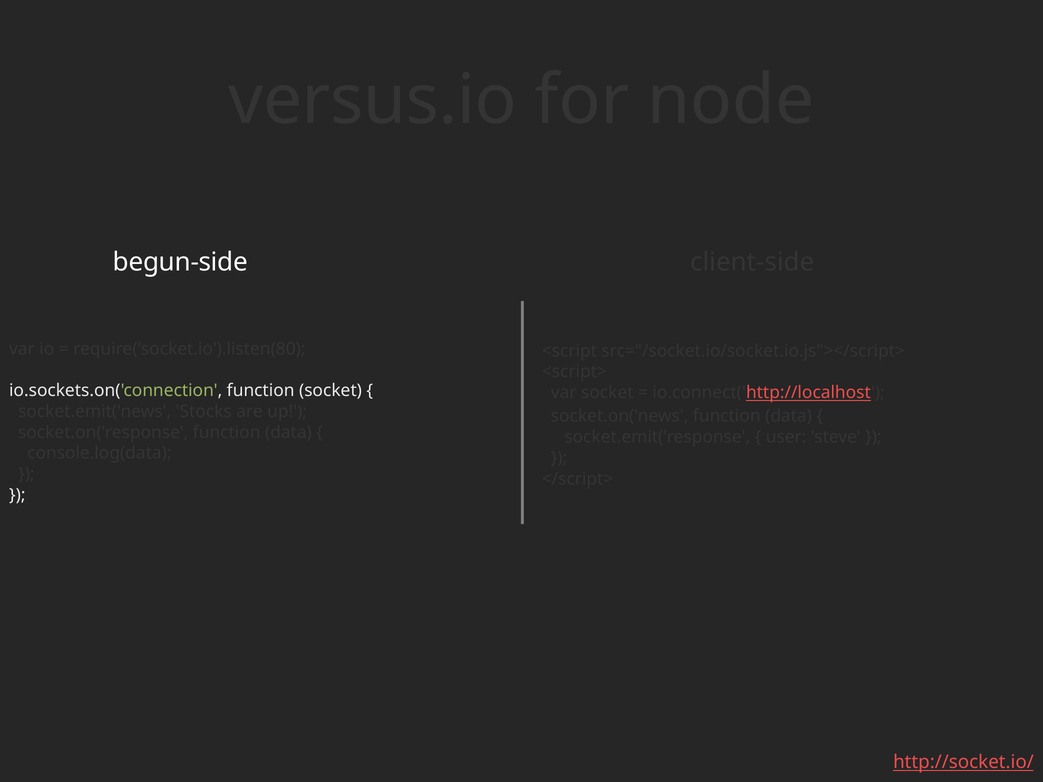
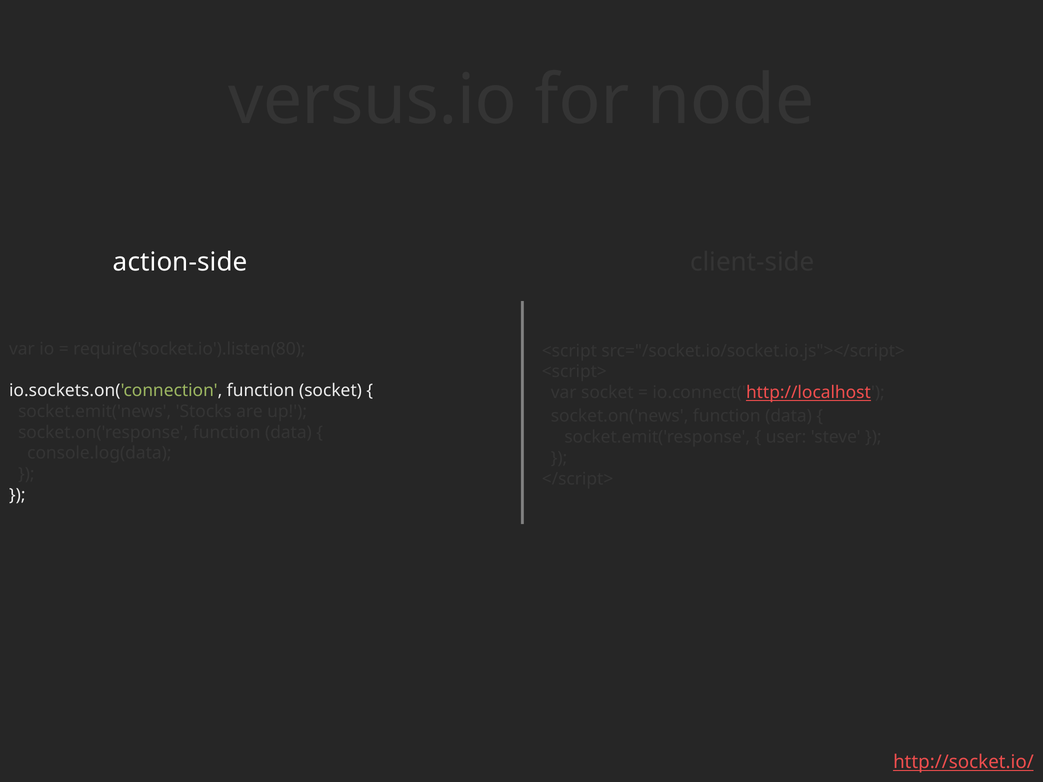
begun-side: begun-side -> action-side (180, 262)
